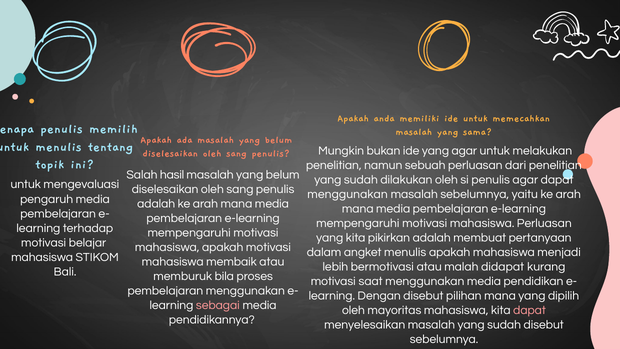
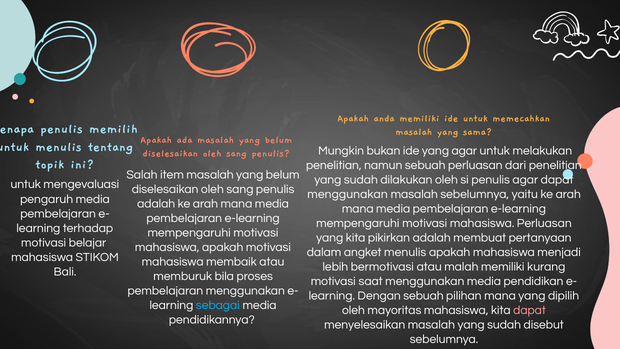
hasil: hasil -> item (172, 175)
malah didapat: didapat -> memiliki (503, 266)
Dengan disebut: disebut -> sebuah (423, 295)
sebagai colour: pink -> light blue (218, 305)
